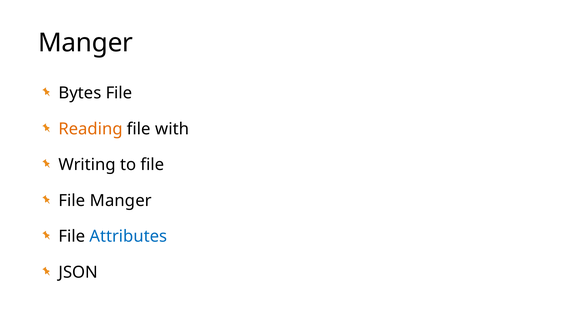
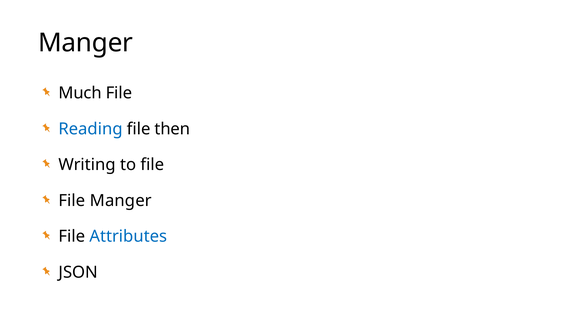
Bytes: Bytes -> Much (80, 93)
Reading colour: orange -> blue (91, 129)
with: with -> then (172, 129)
